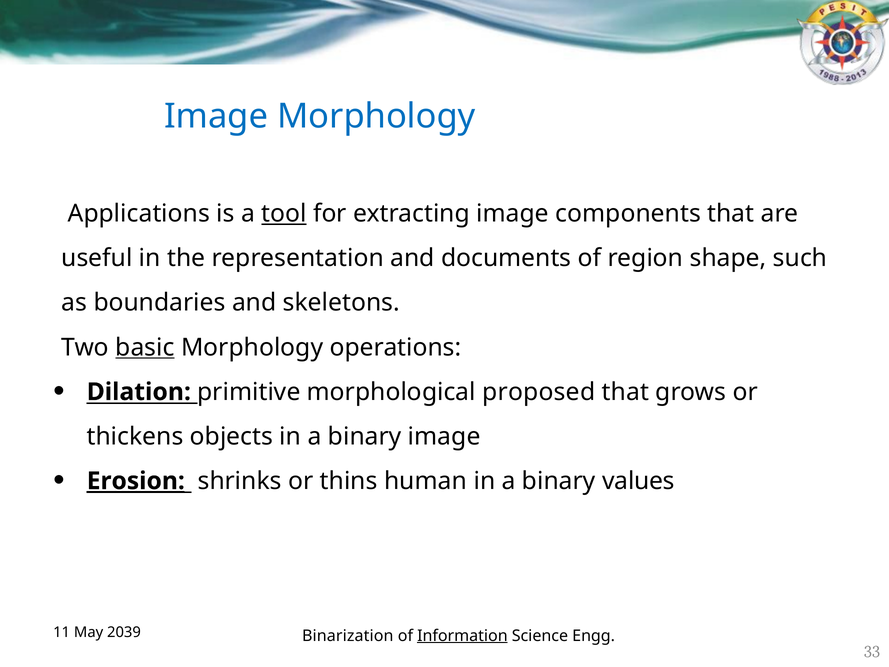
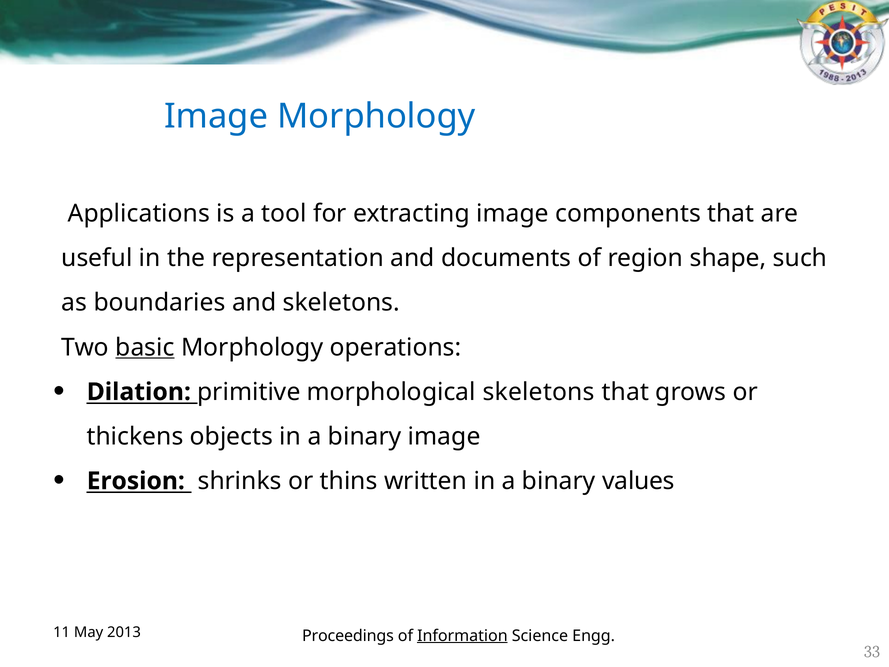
tool underline: present -> none (284, 214)
morphological proposed: proposed -> skeletons (539, 392)
Erosion underline: present -> none (136, 481)
human: human -> written (426, 481)
2039: 2039 -> 2013 (124, 632)
Binarization: Binarization -> Proceedings (348, 636)
